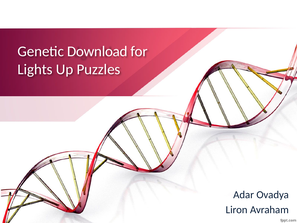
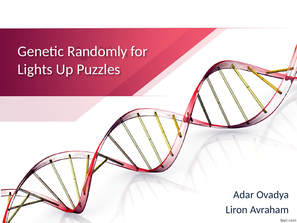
Download: Download -> Randomly (97, 51)
